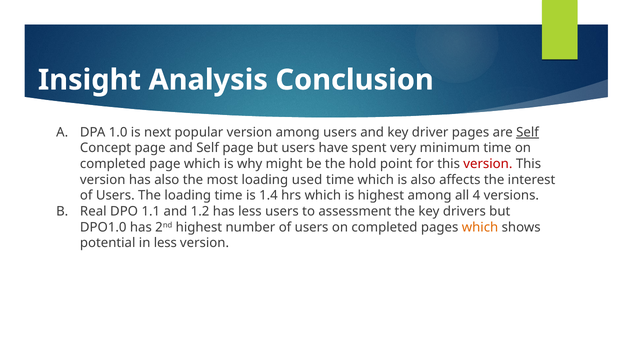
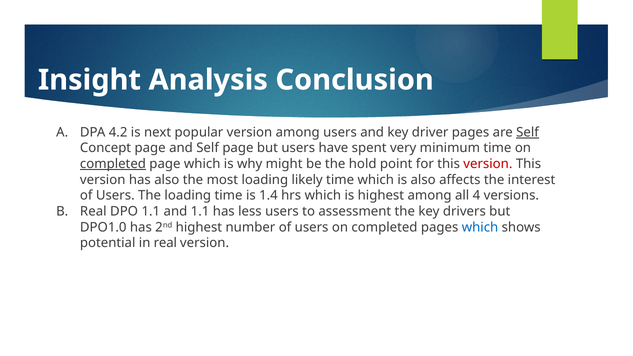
1.0: 1.0 -> 4.2 (118, 132)
completed underline: none -> present (113, 164)
used: used -> likely (307, 180)
and 1.2: 1.2 -> 1.1 (200, 211)
which colour: orange -> blue (480, 227)
in less: less -> real (165, 243)
